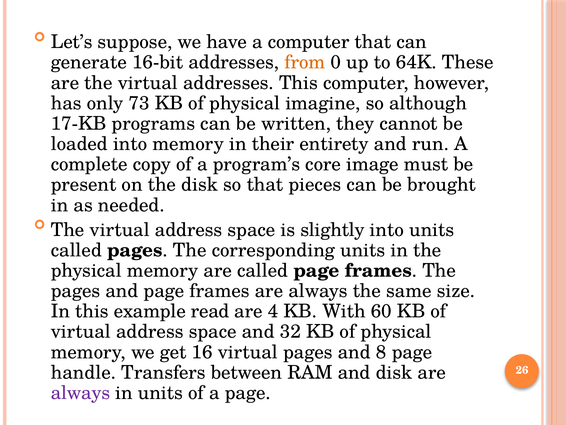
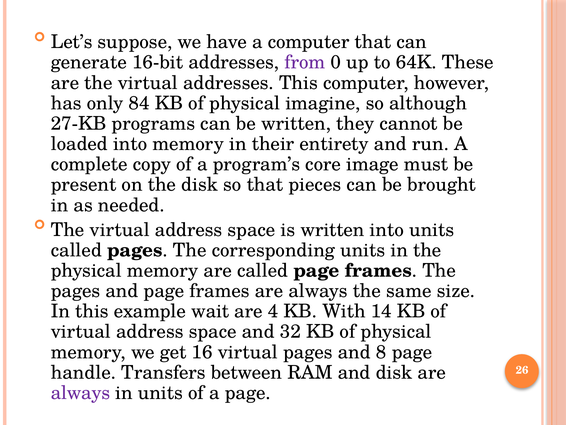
from colour: orange -> purple (305, 62)
73: 73 -> 84 (139, 103)
17-KB: 17-KB -> 27-KB (79, 123)
is slightly: slightly -> written (333, 230)
read: read -> wait (210, 311)
60: 60 -> 14 (381, 311)
